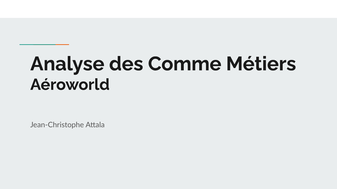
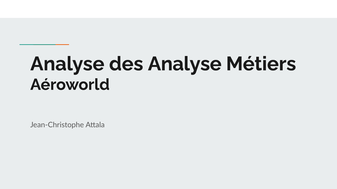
des Comme: Comme -> Analyse (185, 64)
